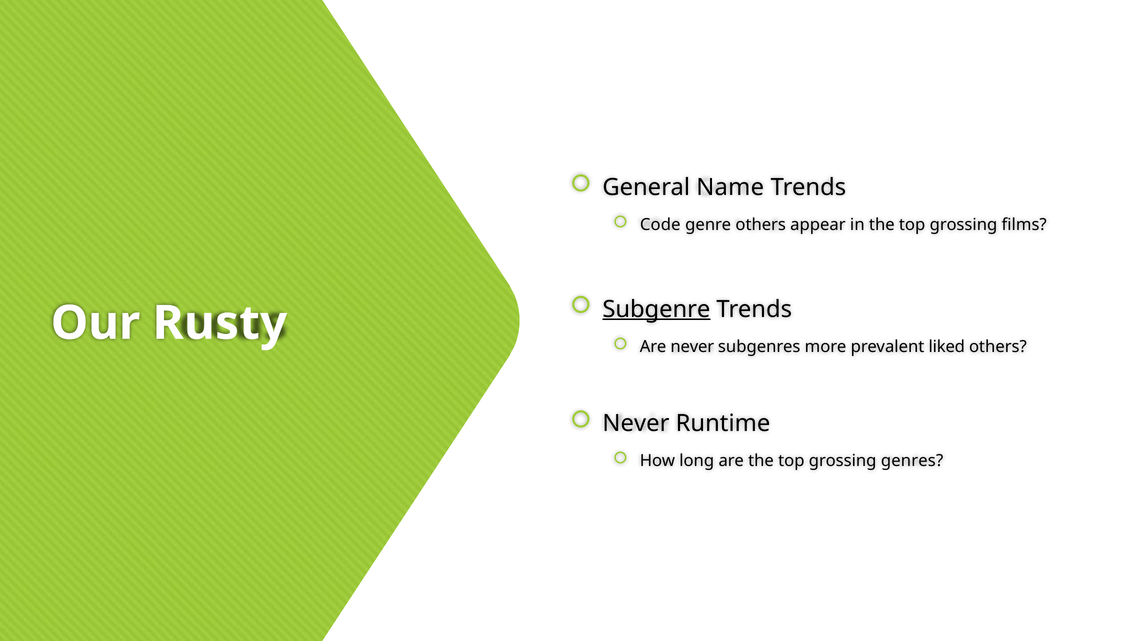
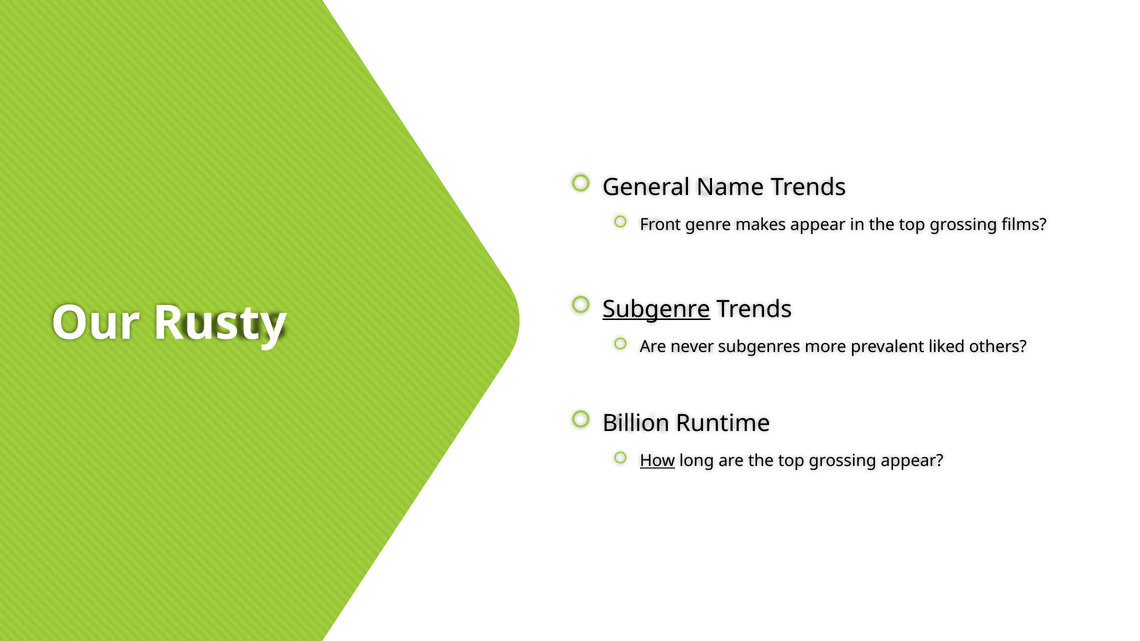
Code: Code -> Front (660, 225)
genre others: others -> makes (761, 225)
Never: Never -> Billion (636, 423)
How underline: none -> present (657, 461)
grossing genres: genres -> appear (912, 461)
